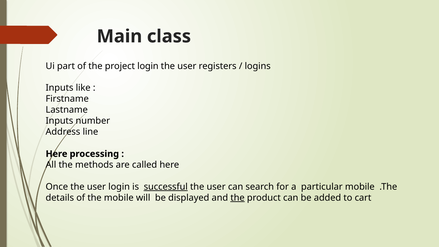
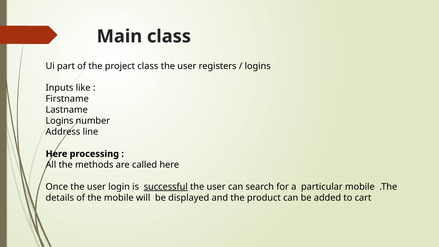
project login: login -> class (148, 66)
Inputs: Inputs -> Logins (59, 121)
the underline: present -> none (238, 198)
